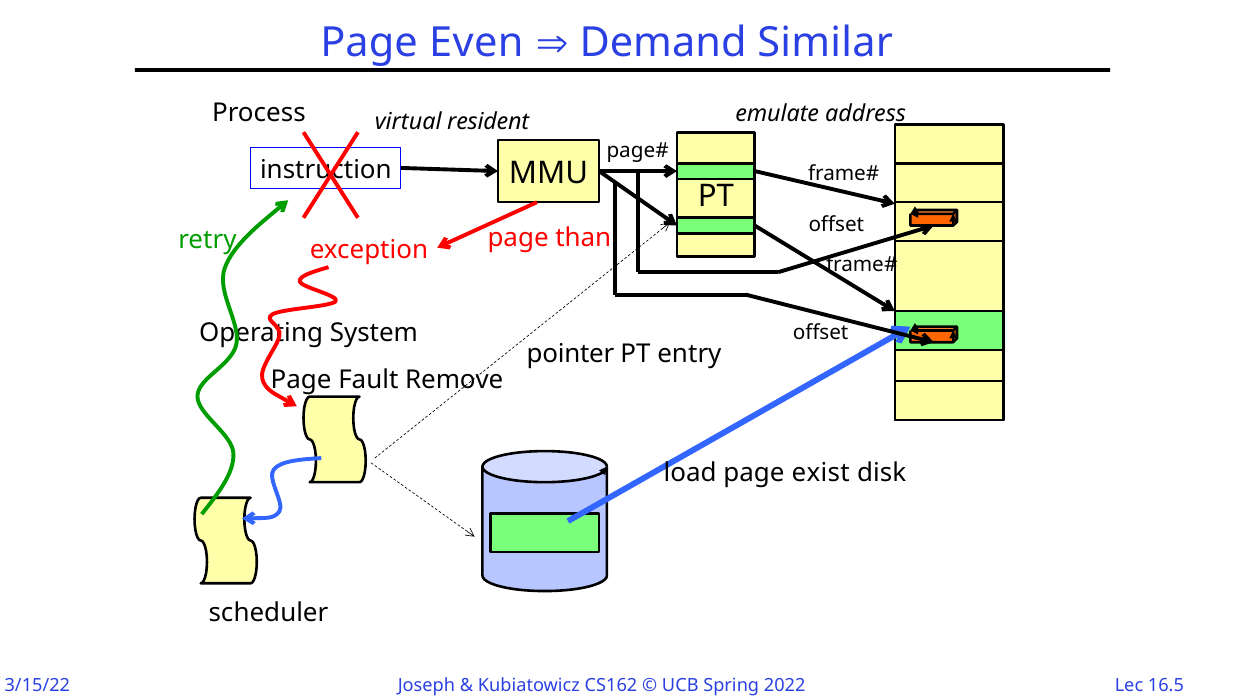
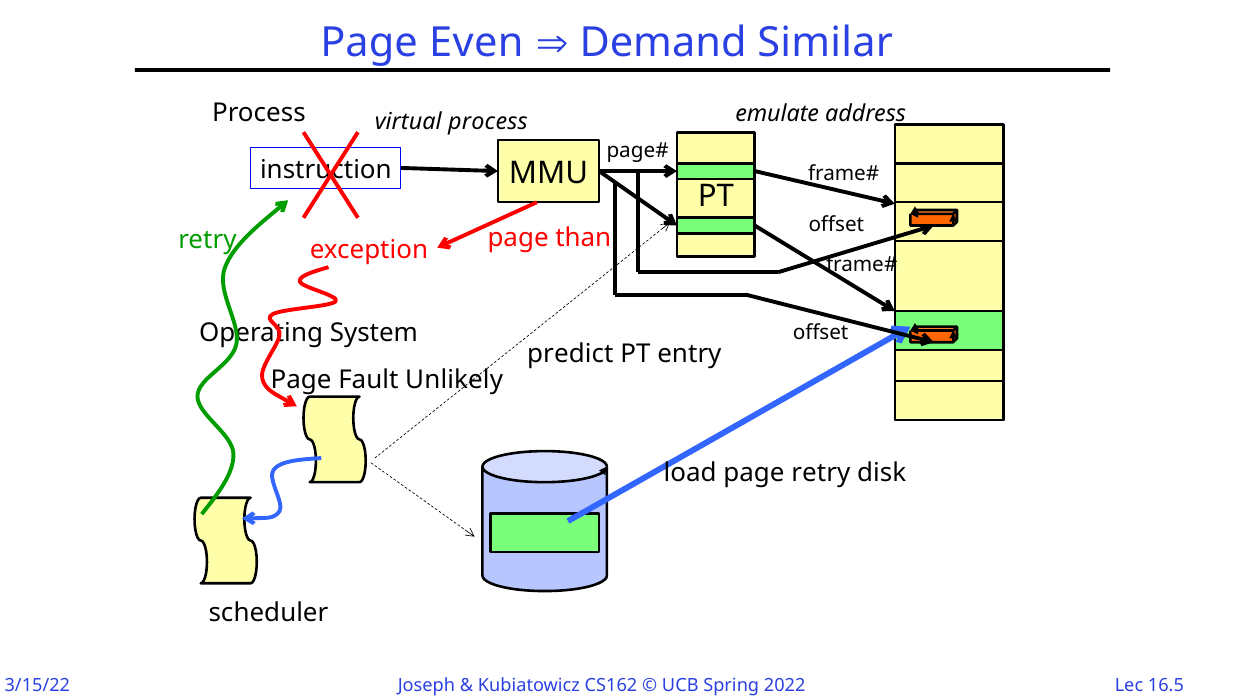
virtual resident: resident -> process (488, 121)
pointer: pointer -> predict (570, 354)
Remove: Remove -> Unlikely (454, 380)
page exist: exist -> retry (821, 473)
